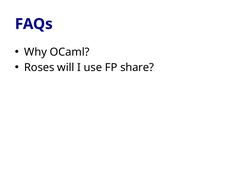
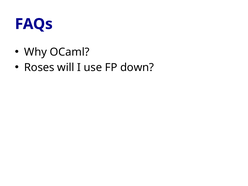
share: share -> down (137, 67)
